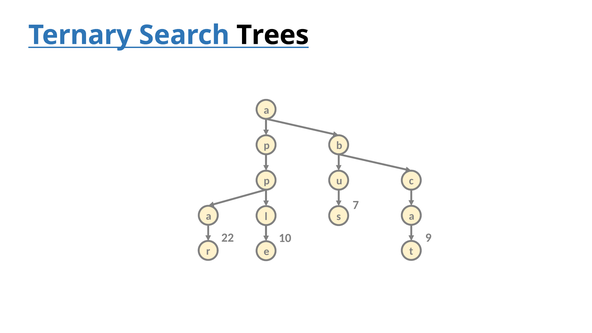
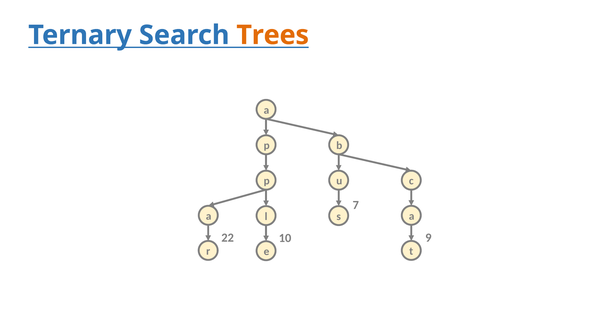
Trees colour: black -> orange (273, 35)
